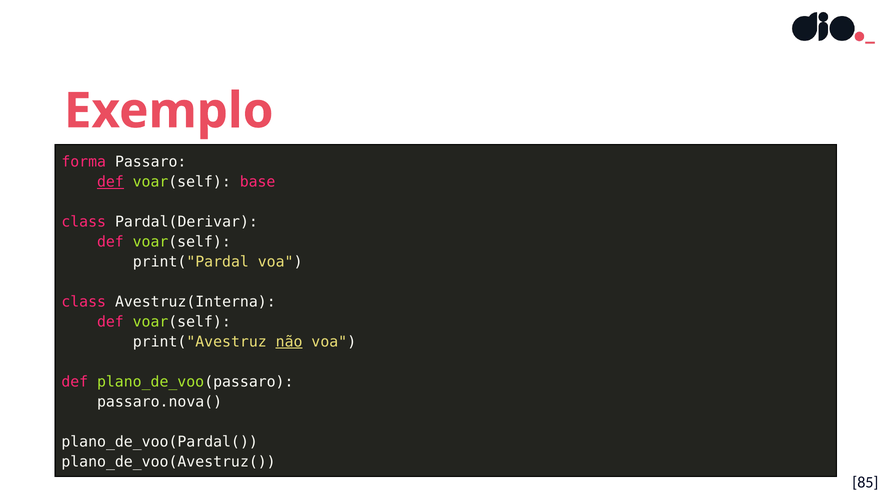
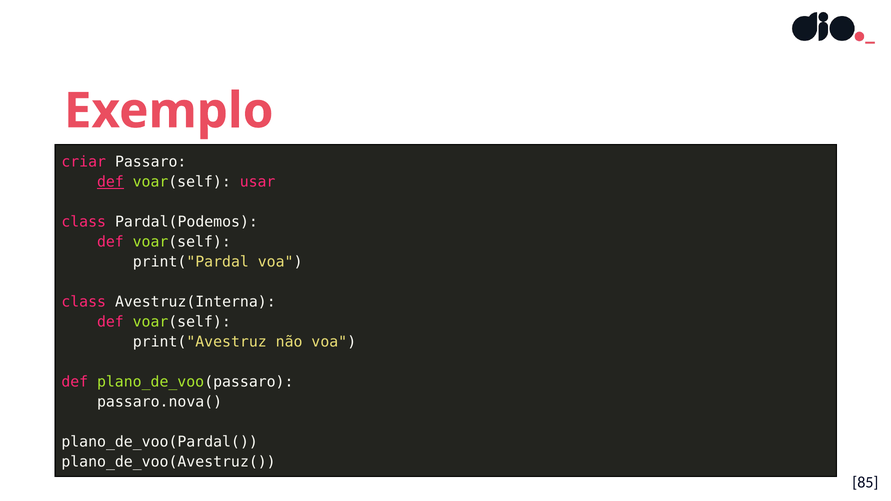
forma: forma -> criar (84, 162)
base: base -> usar (258, 182)
Pardal(Derivar: Pardal(Derivar -> Pardal(Podemos (186, 222)
não underline: present -> none (289, 342)
